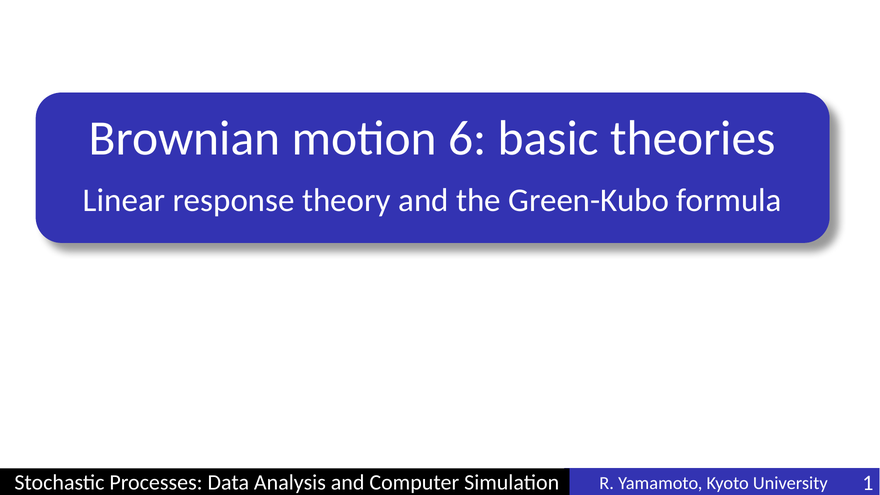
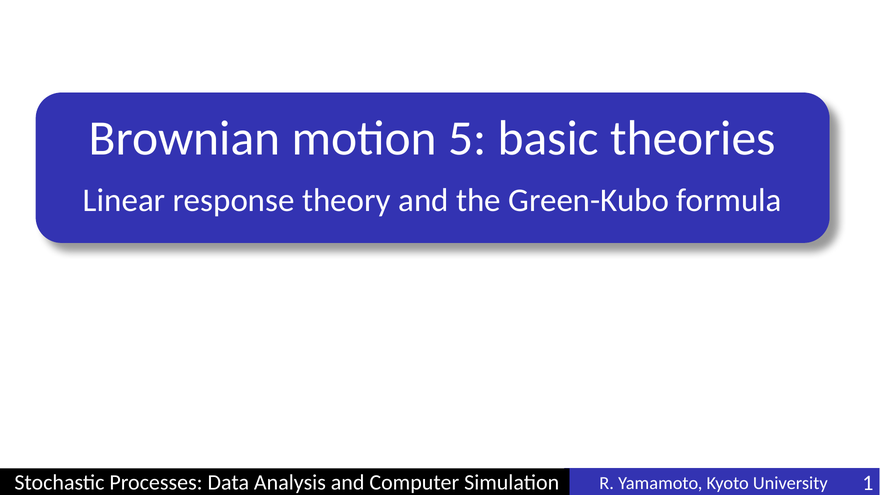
6: 6 -> 5 (467, 138)
